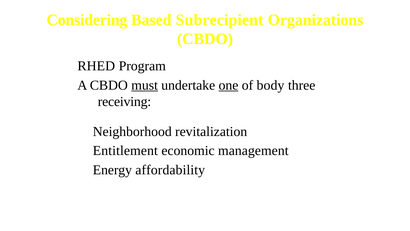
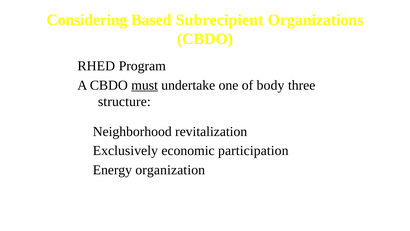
one underline: present -> none (228, 85)
receiving: receiving -> structure (124, 101)
Entitlement: Entitlement -> Exclusively (125, 151)
management: management -> participation (253, 151)
affordability: affordability -> organization (170, 170)
